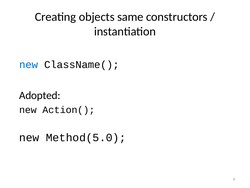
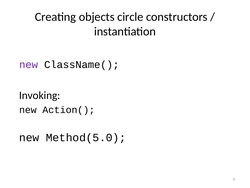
same: same -> circle (130, 17)
new colour: blue -> purple (29, 64)
Adopted: Adopted -> Invoking (40, 95)
